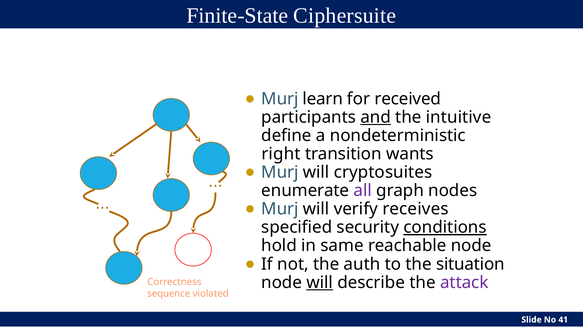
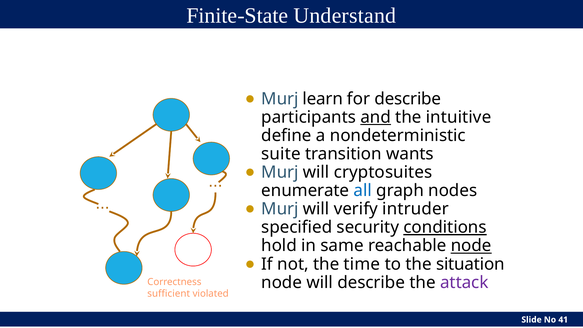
Ciphersuite: Ciphersuite -> Understand (345, 16)
for received: received -> describe (408, 99)
right: right -> suite (281, 154)
all colour: purple -> blue (363, 191)
receives: receives -> intruder (416, 209)
node underline: none -> present (471, 246)
auth: auth -> time (362, 264)
will underline: present -> none (320, 282)
sequence: sequence -> sufficient (169, 294)
